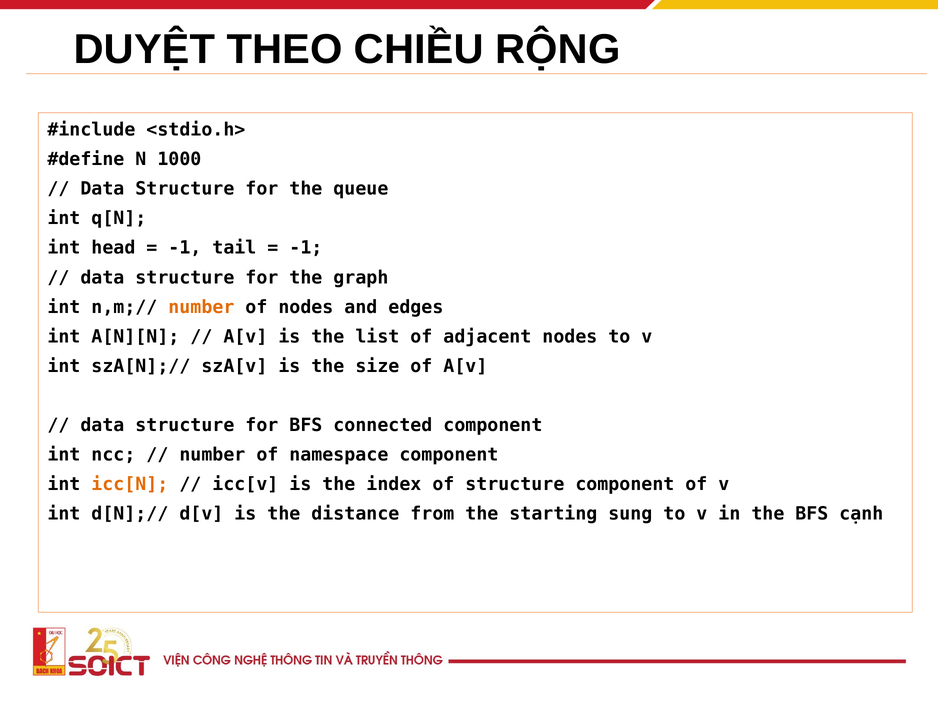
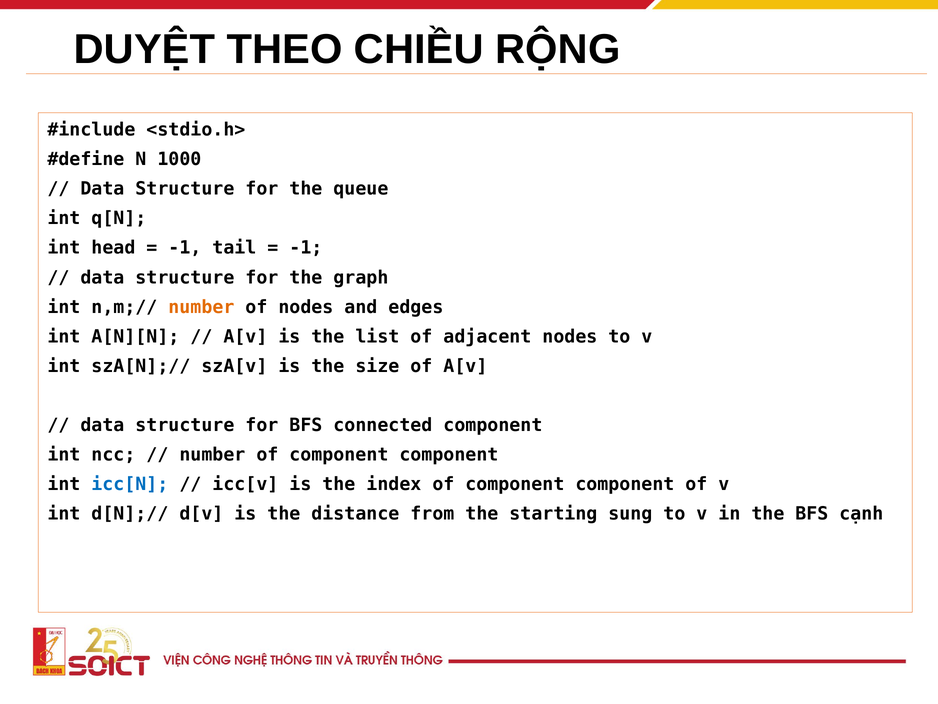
number of namespace: namespace -> component (339, 454)
icc[N colour: orange -> blue (130, 484)
index of structure: structure -> component (515, 484)
